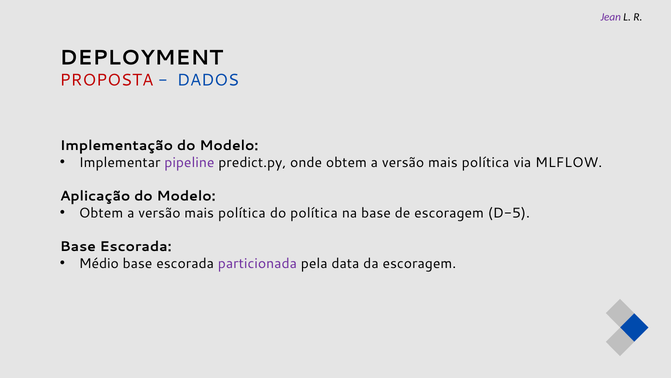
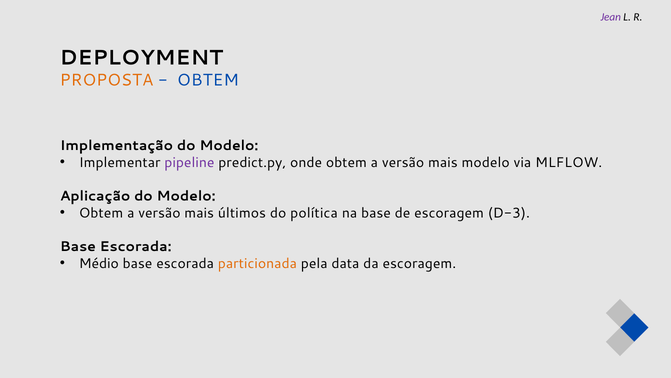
PROPOSTA colour: red -> orange (107, 80)
DADOS: DADOS -> OBTEM (208, 80)
política: política -> modelo (486, 162)
política: política -> últimos (242, 213)
D-5: D-5 -> D-3 (509, 213)
particionada colour: purple -> orange (257, 263)
